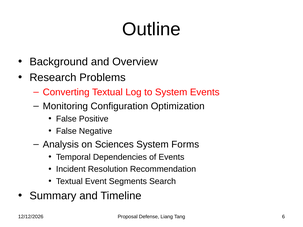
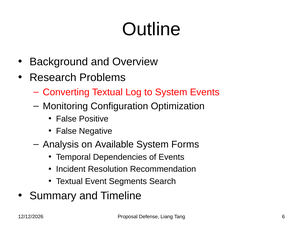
Sciences: Sciences -> Available (114, 145)
